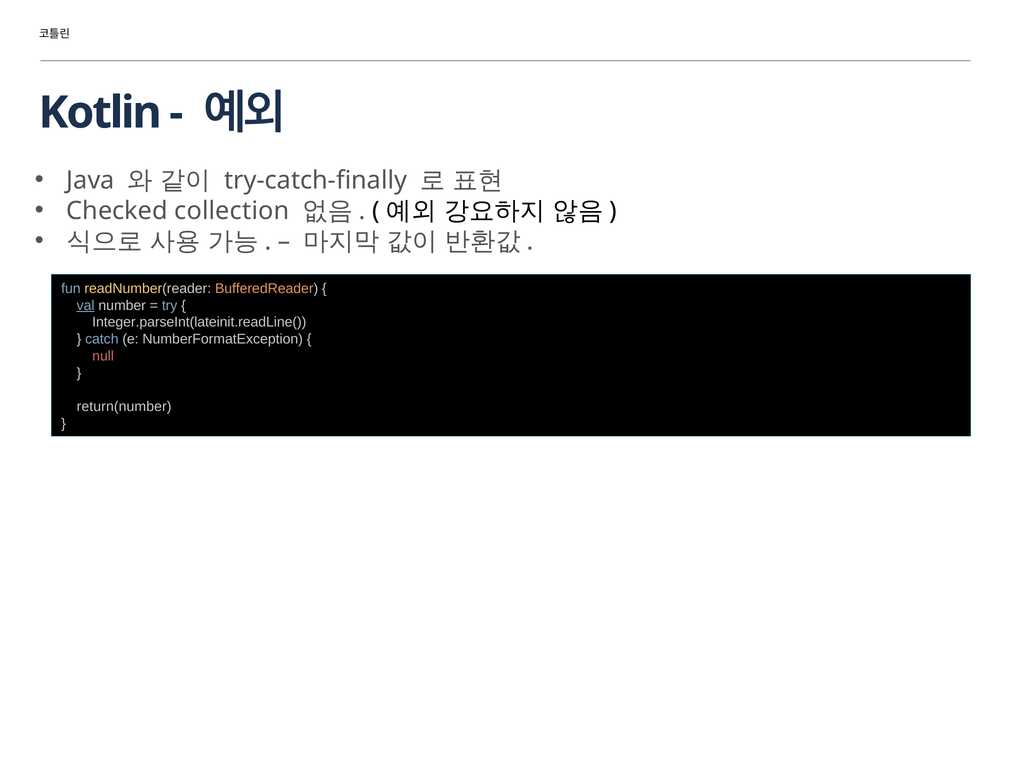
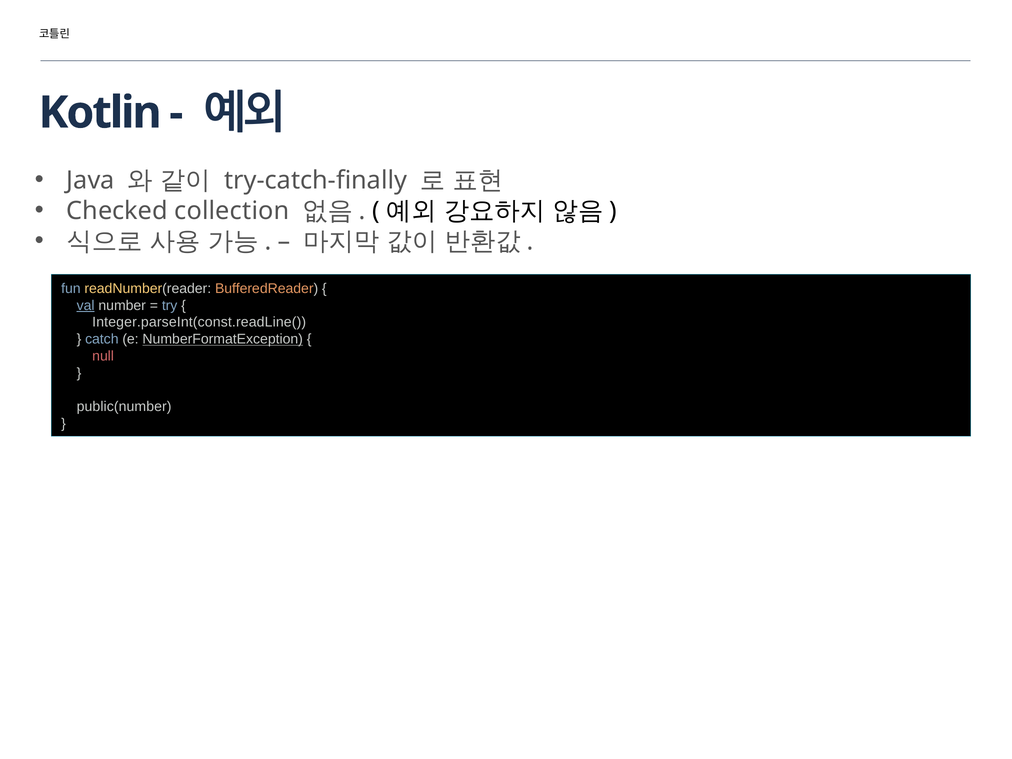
Integer.parseInt(lateinit.readLine(: Integer.parseInt(lateinit.readLine( -> Integer.parseInt(const.readLine( (199, 322)
NumberFormatException underline: none -> present (223, 339)
return(number: return(number -> public(number (124, 407)
